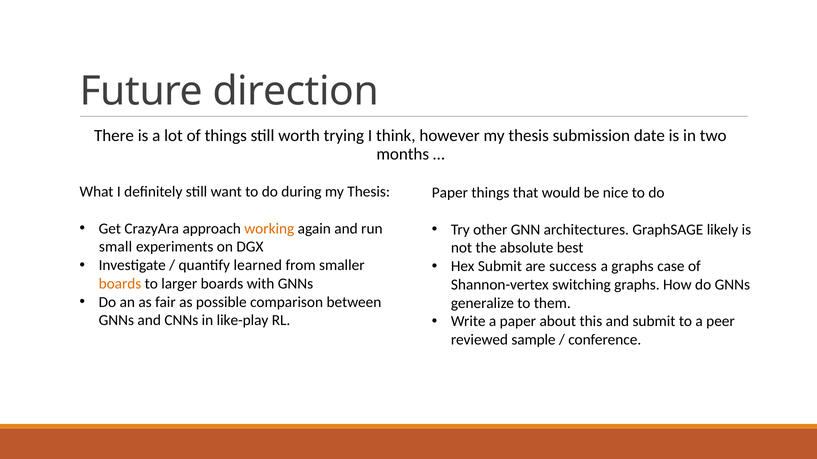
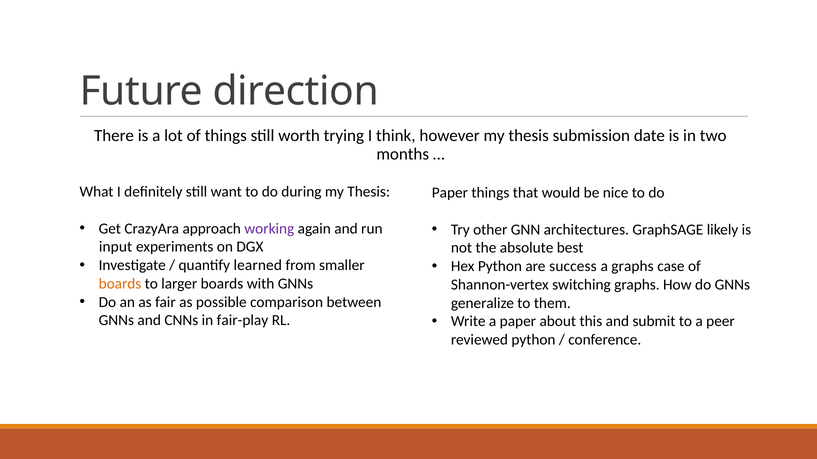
working colour: orange -> purple (269, 229)
small: small -> input (116, 247)
Hex Submit: Submit -> Python (500, 267)
like-play: like-play -> fair-play (242, 321)
reviewed sample: sample -> python (533, 340)
